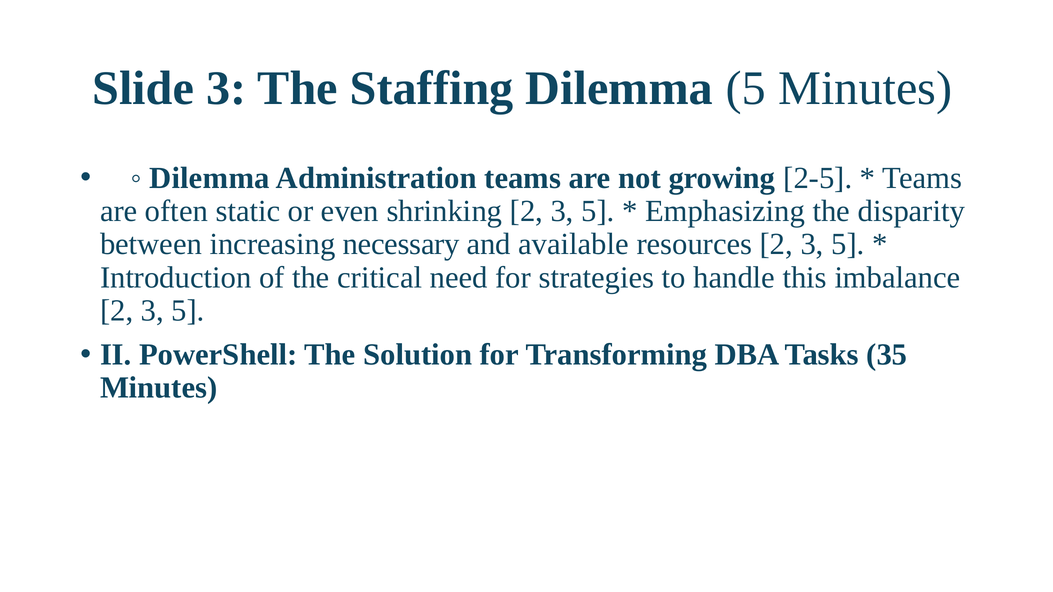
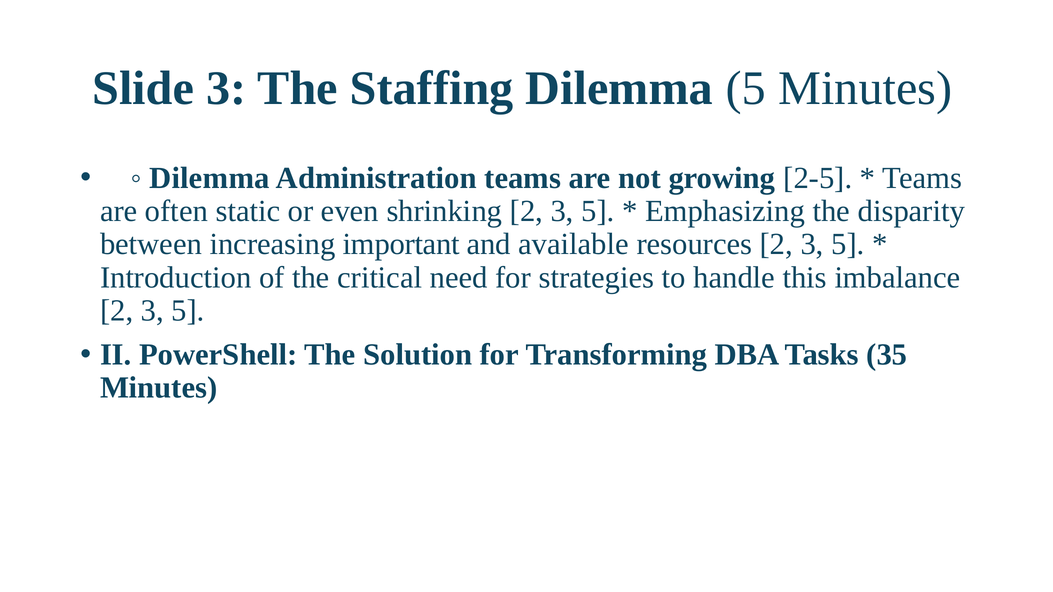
necessary: necessary -> important (401, 244)
